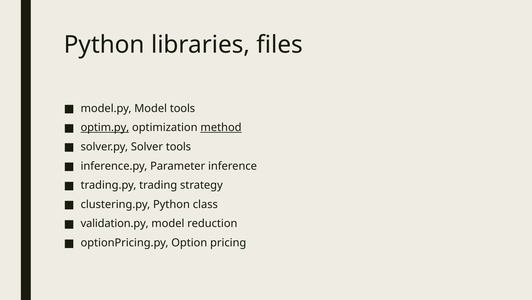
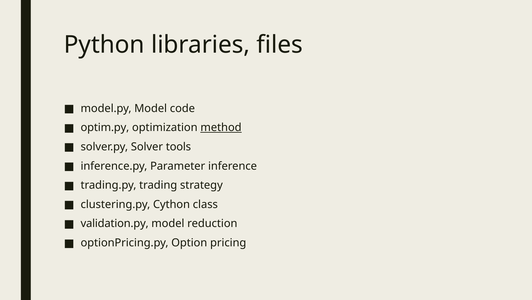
Model tools: tools -> code (182, 108)
optim.py underline: present -> none (105, 127)
clustering.py Python: Python -> Cython (171, 204)
